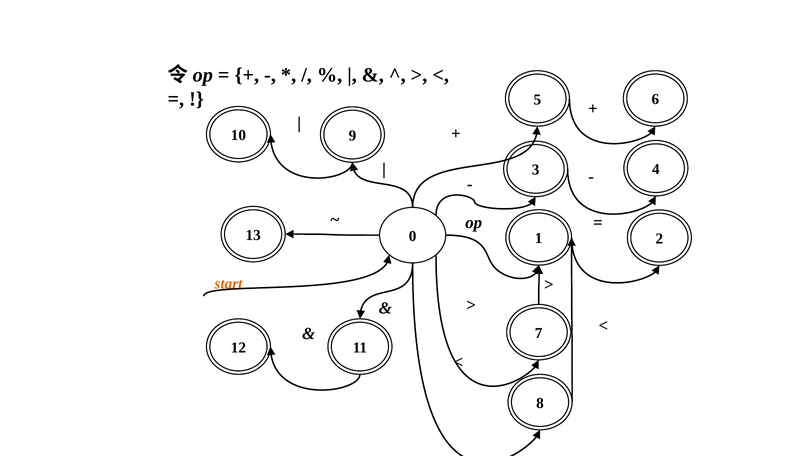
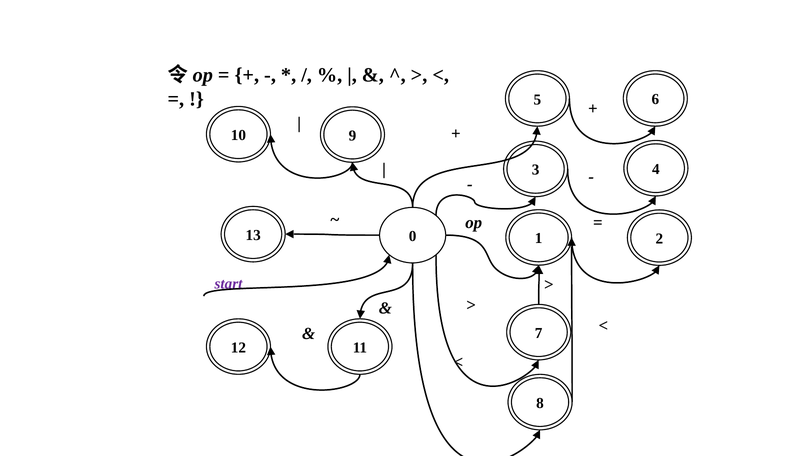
start colour: orange -> purple (228, 283)
